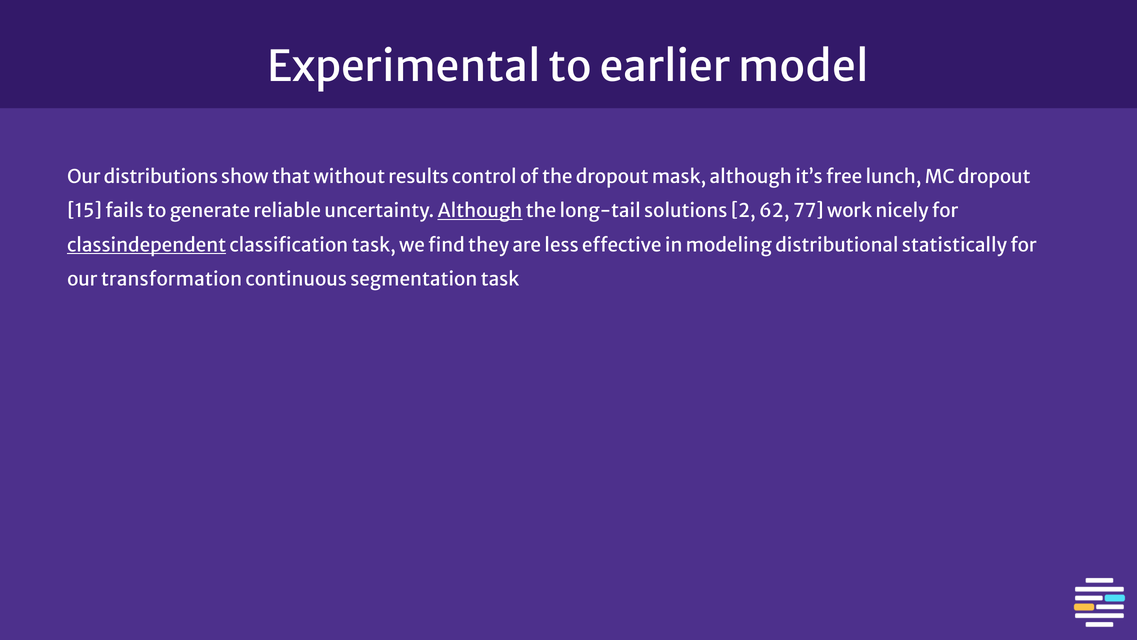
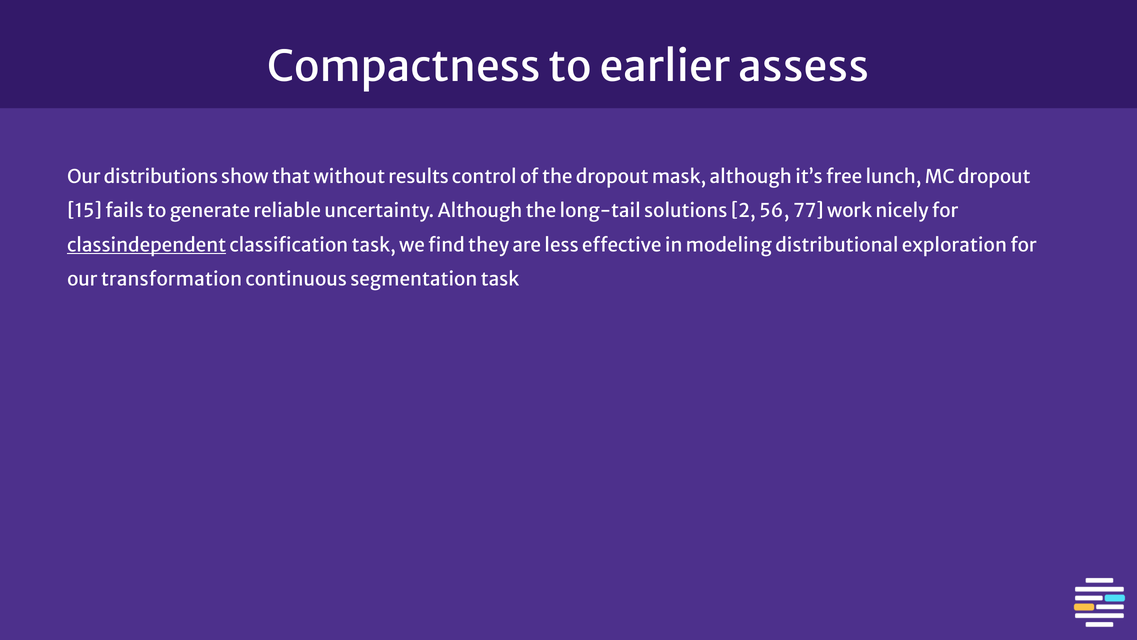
Experimental: Experimental -> Compactness (404, 67)
model: model -> assess (804, 67)
Although underline: present -> none (480, 211)
62: 62 -> 56 (774, 211)
statistically: statistically -> exploration (954, 245)
